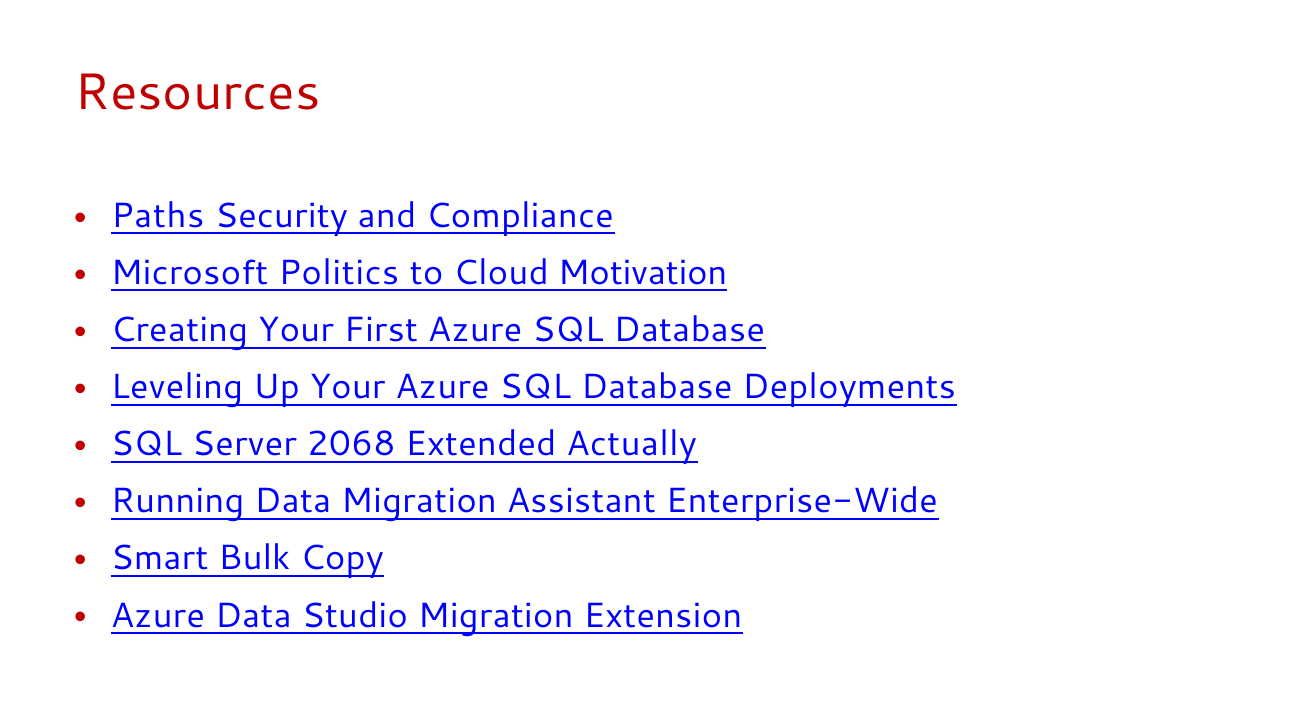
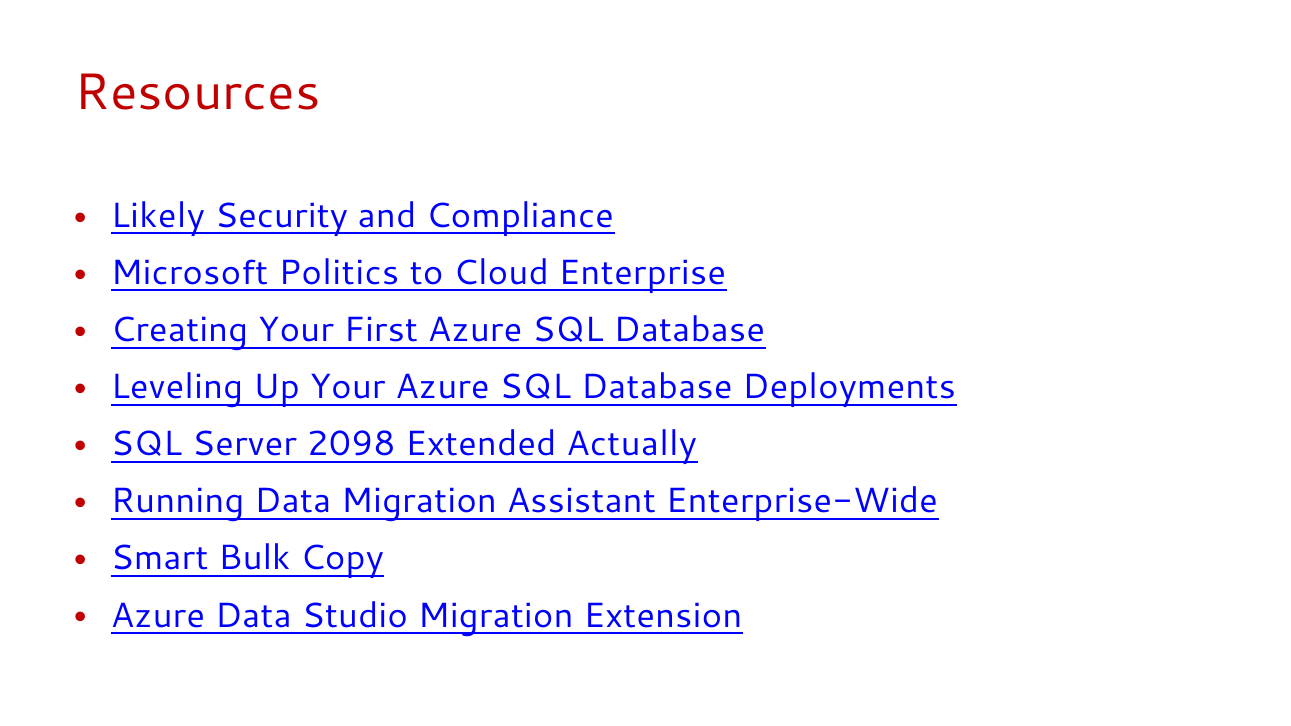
Paths: Paths -> Likely (158, 216)
Motivation: Motivation -> Enterprise (642, 273)
2068: 2068 -> 2098 (351, 445)
